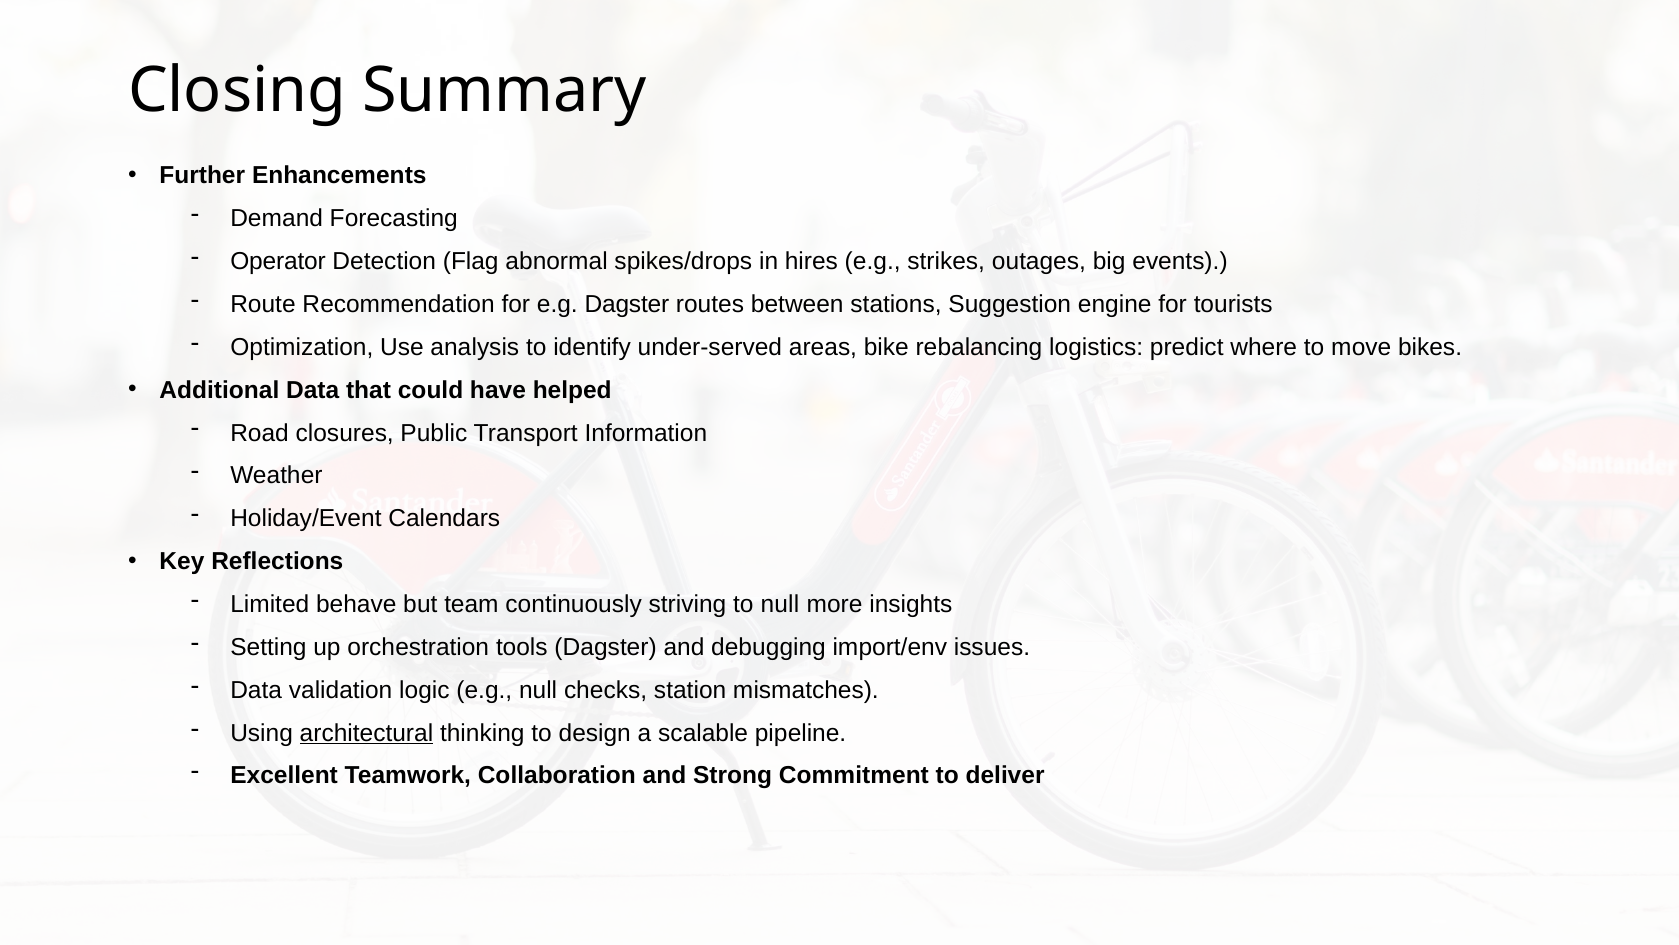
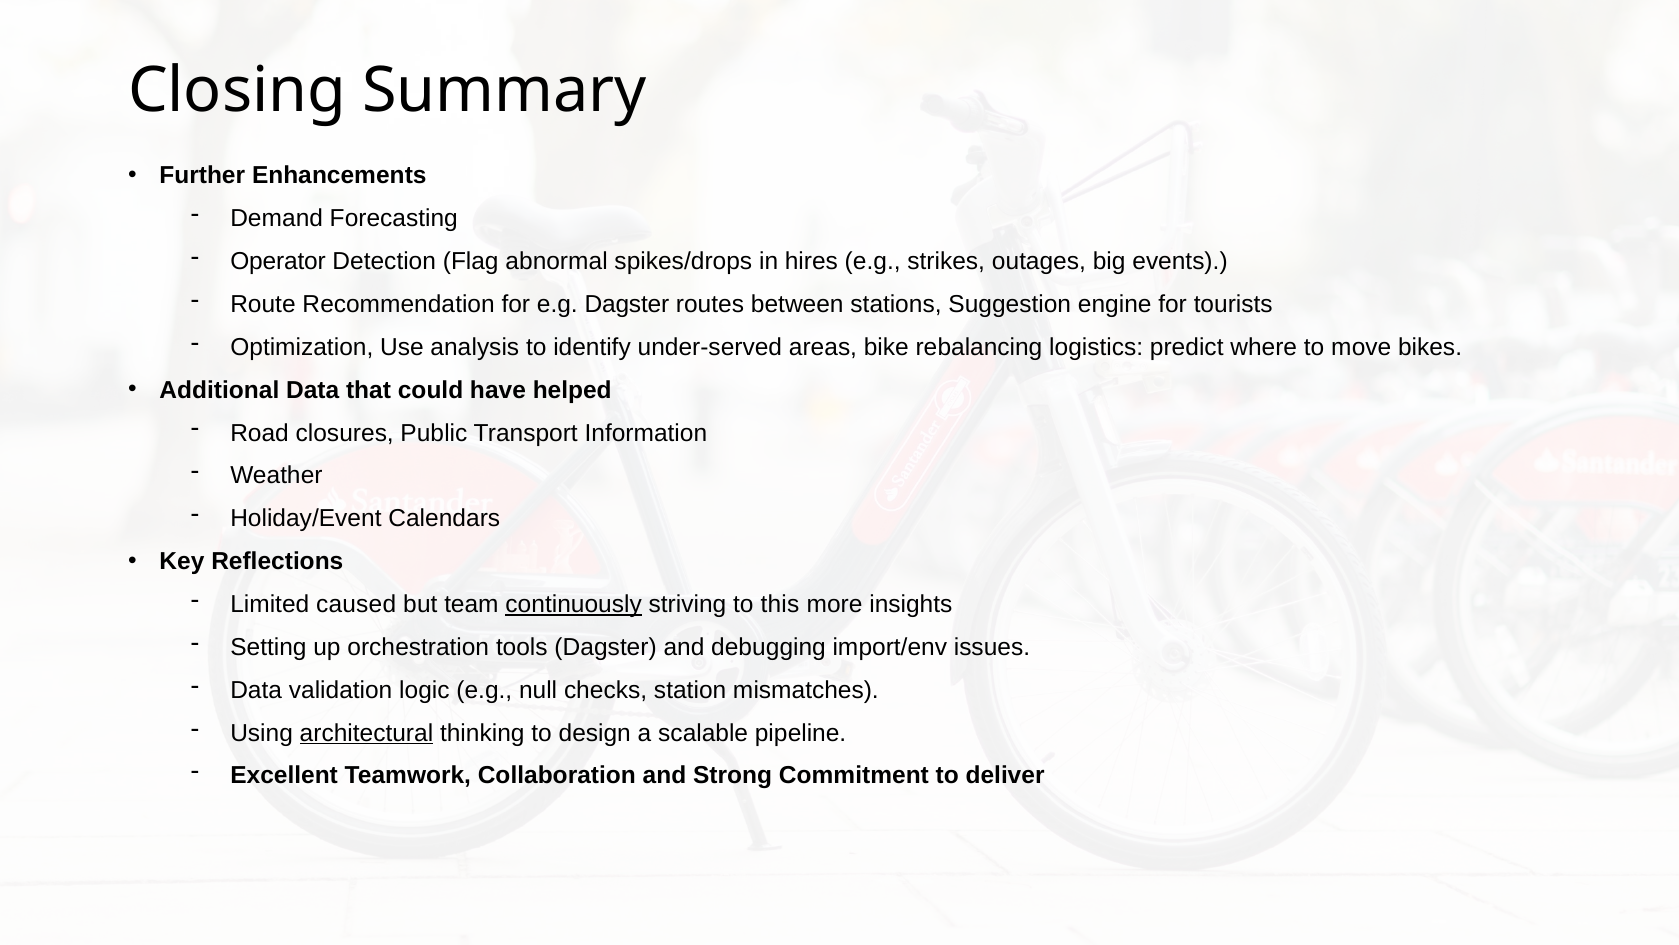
behave: behave -> caused (356, 604)
continuously underline: none -> present (574, 604)
to null: null -> this (780, 604)
